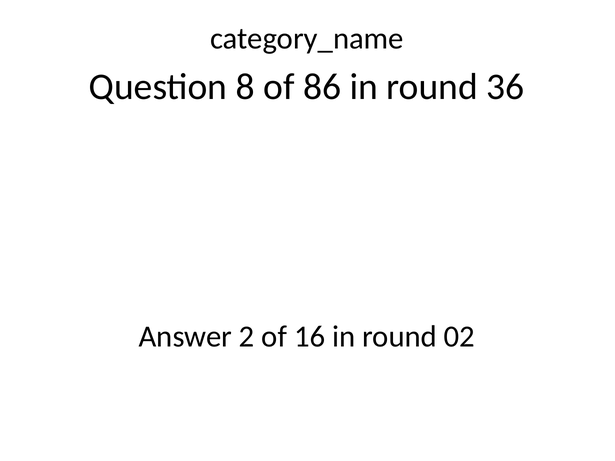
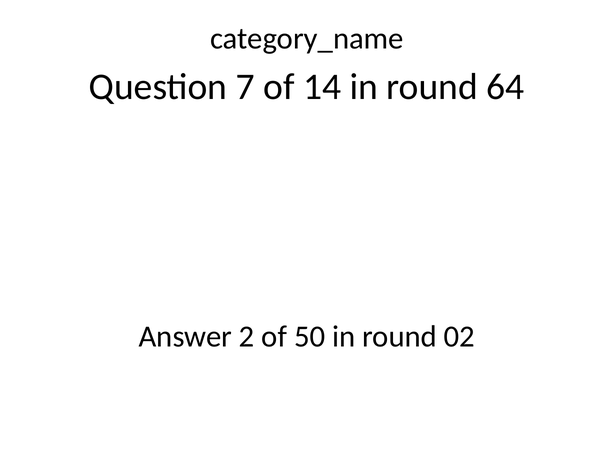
8: 8 -> 7 (245, 87)
86: 86 -> 14 (322, 87)
36: 36 -> 64 (505, 87)
16: 16 -> 50 (310, 337)
